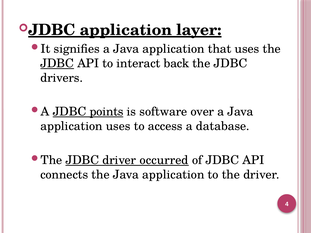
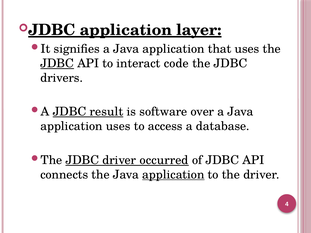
back: back -> code (176, 63)
points: points -> result (106, 112)
application underline: none -> present (173, 175)
